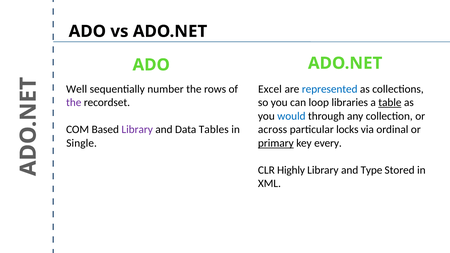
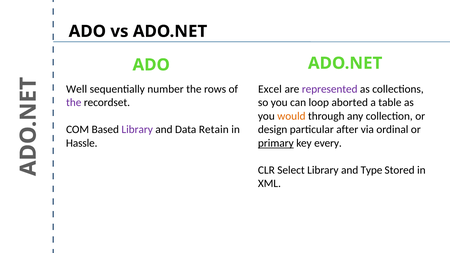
represented colour: blue -> purple (330, 89)
libraries: libraries -> aborted (350, 103)
table underline: present -> none (390, 103)
would colour: blue -> orange (291, 116)
Tables: Tables -> Retain (214, 130)
across: across -> design (273, 130)
locks: locks -> after (347, 130)
Single: Single -> Hassle (82, 143)
Highly: Highly -> Select (291, 170)
